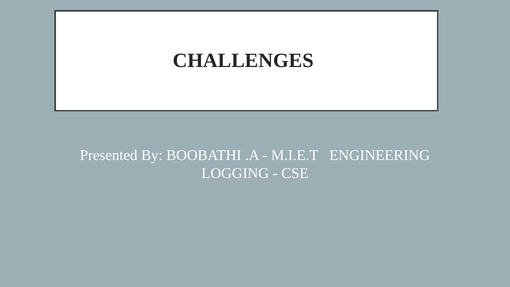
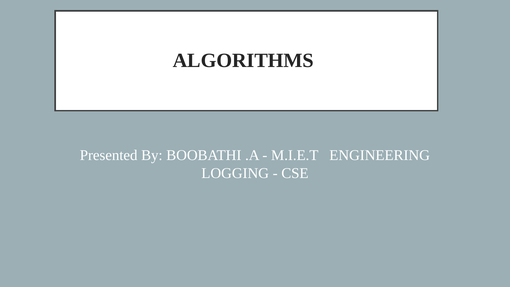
CHALLENGES: CHALLENGES -> ALGORITHMS (243, 61)
